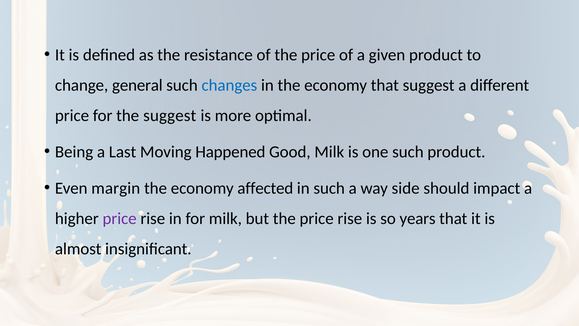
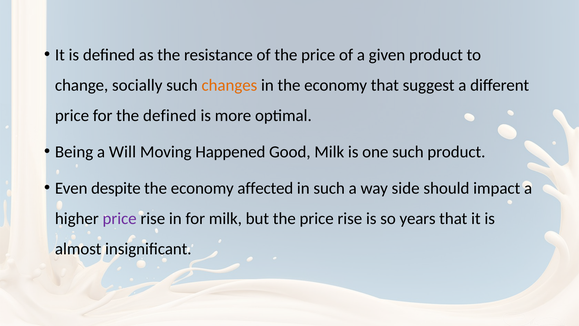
general: general -> socially (137, 85)
changes colour: blue -> orange (229, 85)
the suggest: suggest -> defined (170, 115)
Last: Last -> Will (123, 152)
margin: margin -> despite (116, 188)
